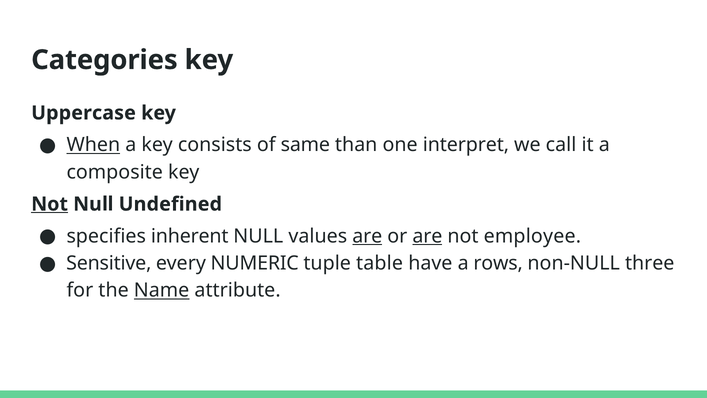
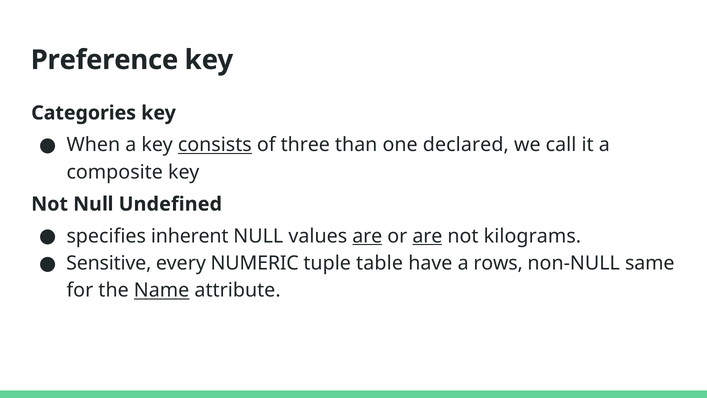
Categories: Categories -> Preference (104, 60)
Uppercase: Uppercase -> Categories (84, 113)
When underline: present -> none (93, 145)
consists underline: none -> present (215, 145)
same: same -> three (305, 145)
interpret: interpret -> declared (466, 145)
Not underline: present -> none (50, 204)
employee: employee -> kilograms (532, 236)
three: three -> same (650, 263)
